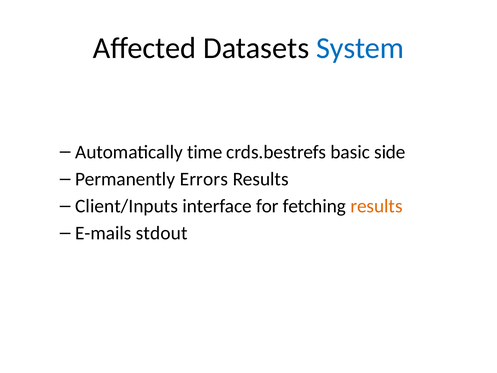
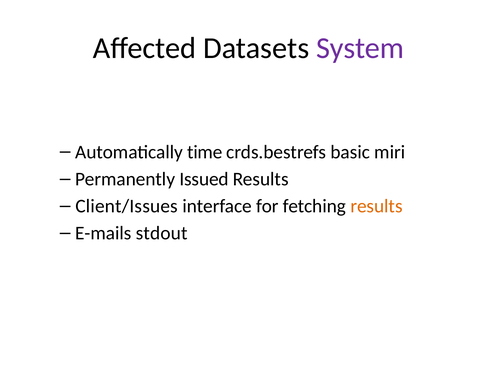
System colour: blue -> purple (360, 48)
side: side -> miri (390, 152)
Errors: Errors -> Issued (204, 179)
Client/Inputs: Client/Inputs -> Client/Issues (127, 206)
